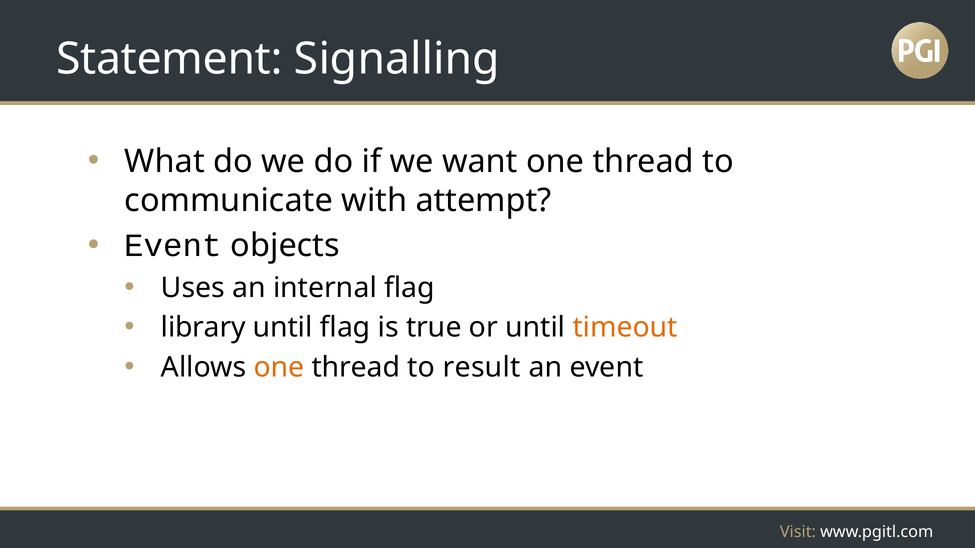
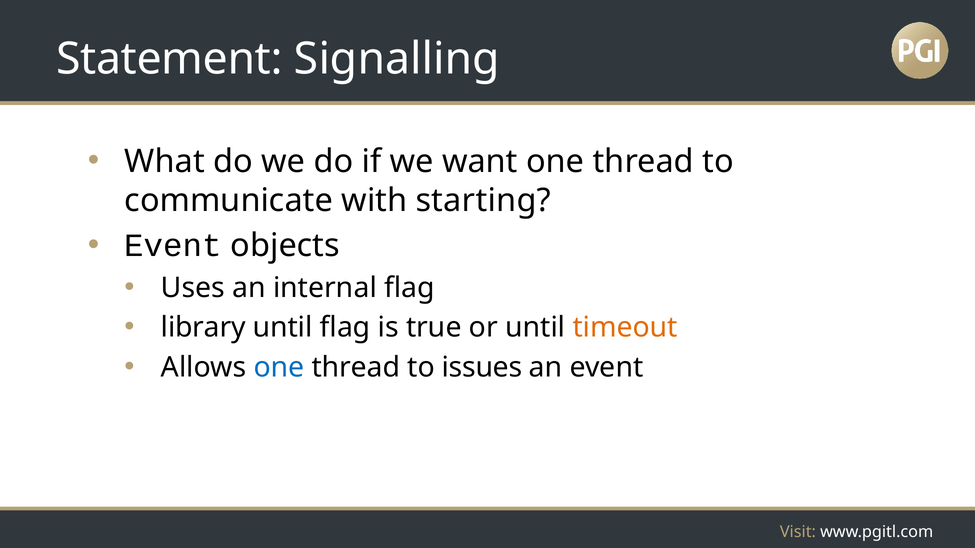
attempt: attempt -> starting (483, 200)
one colour: orange -> blue (279, 368)
result: result -> issues (482, 368)
